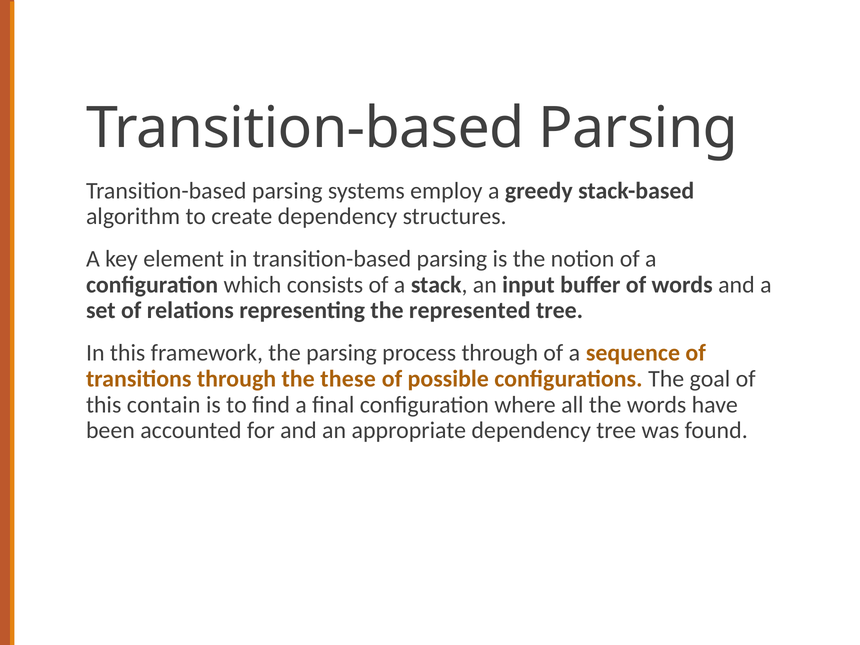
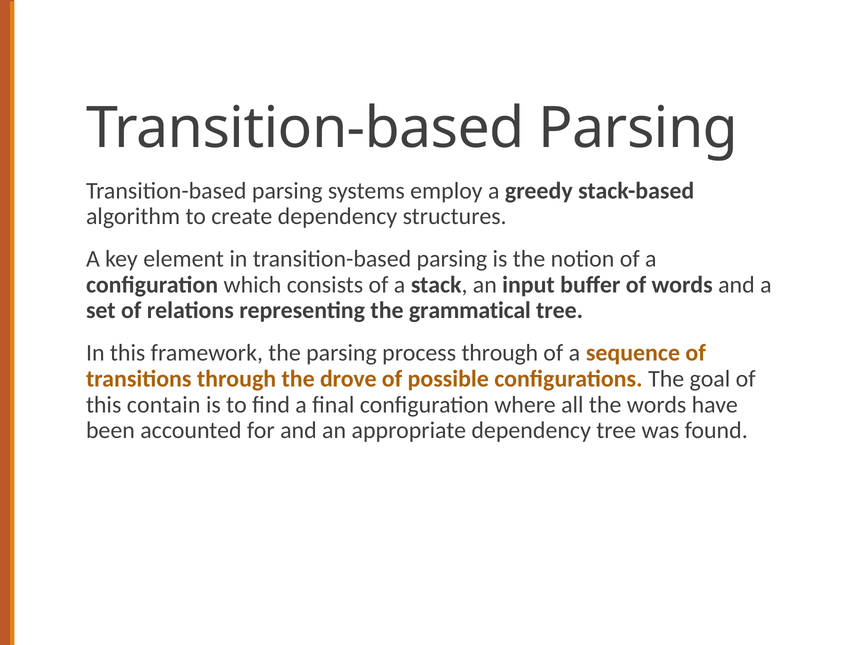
represented: represented -> grammatical (470, 311)
these: these -> drove (348, 379)
